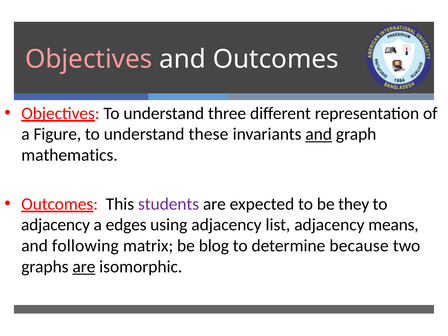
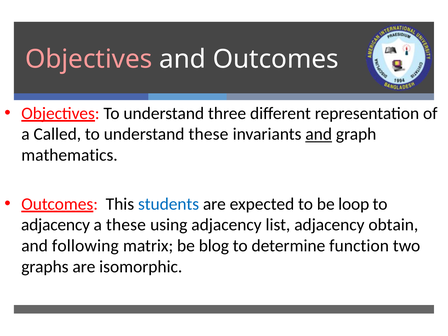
Figure: Figure -> Called (57, 134)
students colour: purple -> blue (169, 204)
they: they -> loop (354, 204)
a edges: edges -> these (126, 225)
means: means -> obtain (393, 225)
because: because -> function (359, 246)
are underline: present -> none (84, 267)
